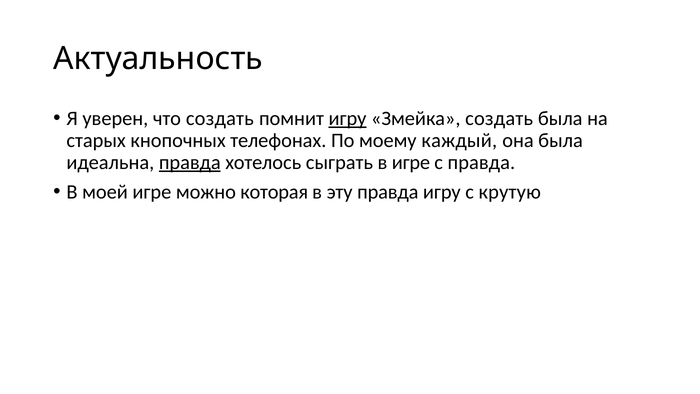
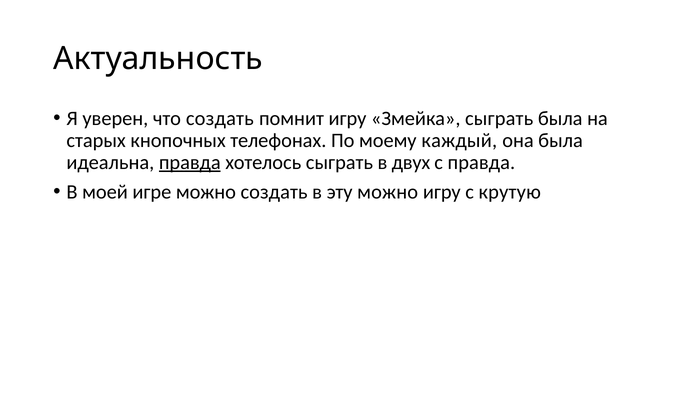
игру underline: present -> none (347, 118)
Змейка создать: создать -> сыграть (499, 118)
в игре: игре -> двух (411, 162)
можно которая: которая -> создать (274, 192)
эту правда: правда -> можно (388, 192)
